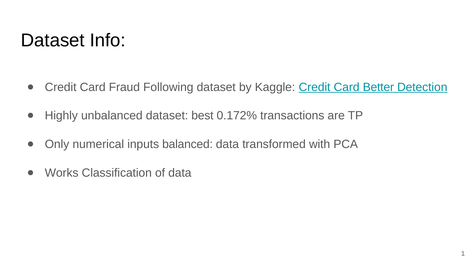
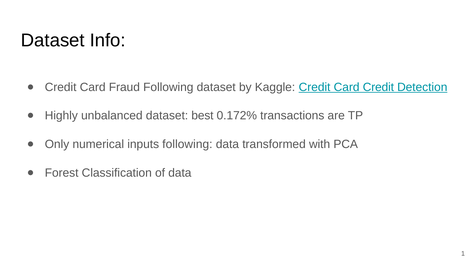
Card Better: Better -> Credit (378, 87)
inputs balanced: balanced -> following (187, 144)
Works: Works -> Forest (62, 173)
